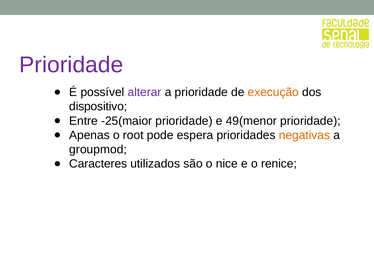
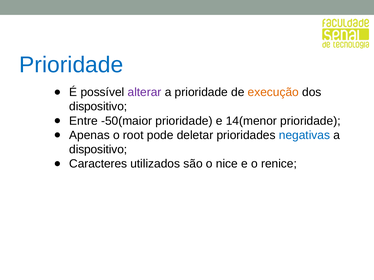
Prioridade colour: purple -> blue (71, 65)
-25(maior: -25(maior -> -50(maior (127, 121)
49(menor: 49(menor -> 14(menor (251, 121)
espera: espera -> deletar (195, 135)
negativas colour: orange -> blue (304, 135)
groupmod: groupmod -> dispositivo (98, 150)
